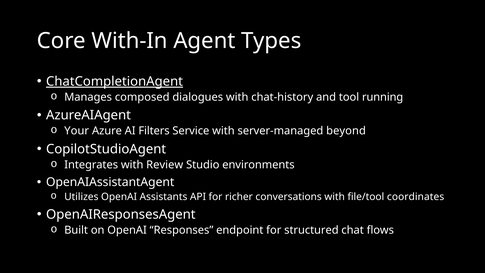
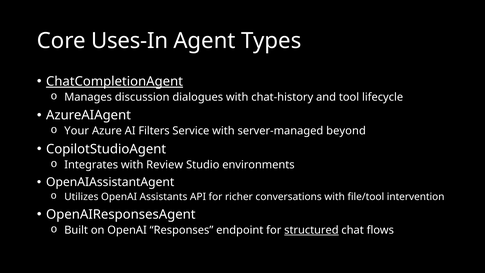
With‑In: With‑In -> Uses‑In (130, 41)
composed: composed -> discussion (142, 97)
running: running -> lifecycle (383, 97)
coordinates: coordinates -> intervention (416, 197)
structured underline: none -> present (311, 230)
